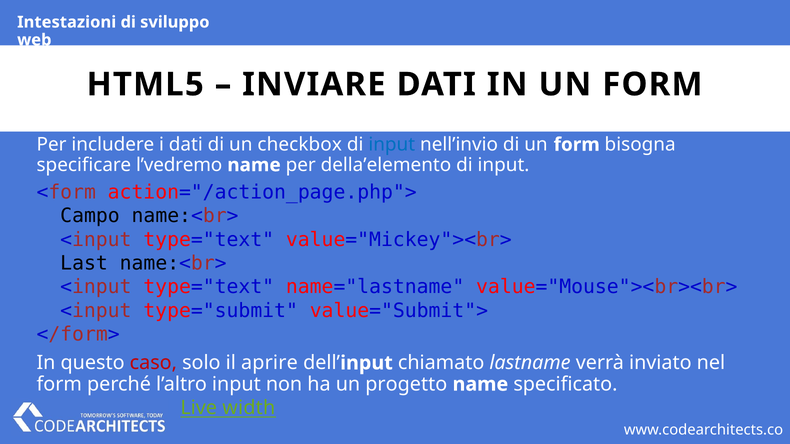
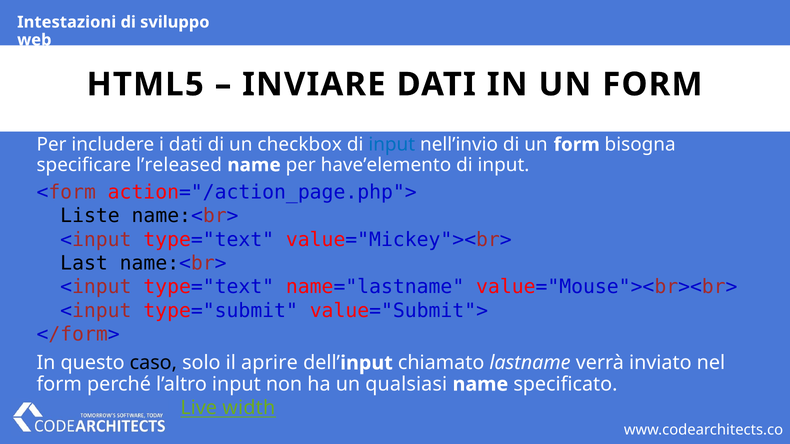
l’vedremo: l’vedremo -> l’released (179, 165)
della’elemento: della’elemento -> have’elemento (386, 165)
Campo: Campo -> Liste (90, 216)
caso colour: red -> black (153, 363)
progetto: progetto -> qualsiasi (406, 385)
